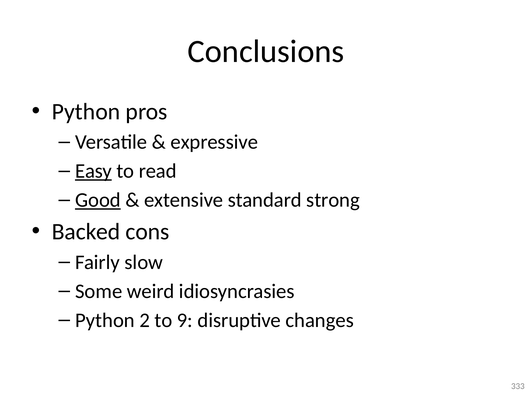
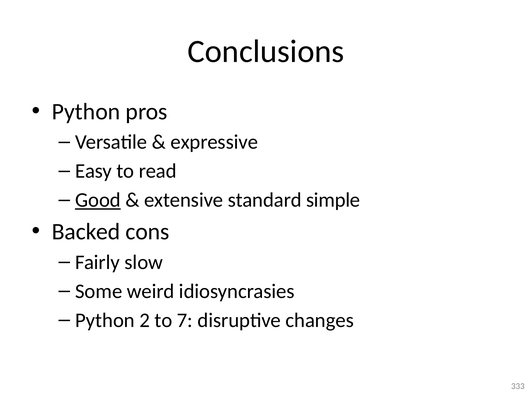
Easy underline: present -> none (94, 171)
strong: strong -> simple (333, 200)
9: 9 -> 7 (185, 320)
